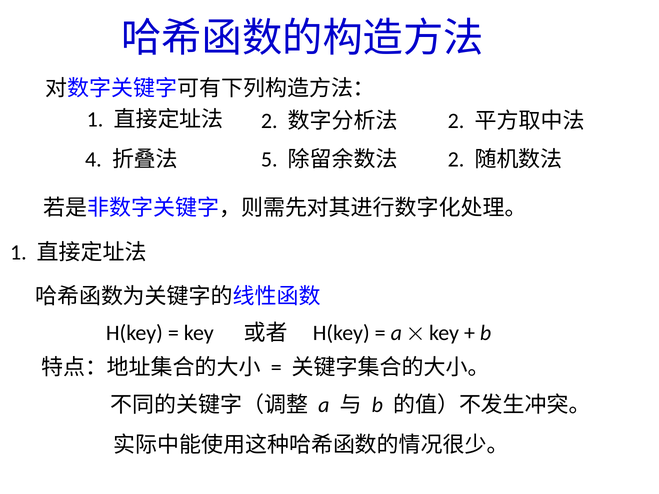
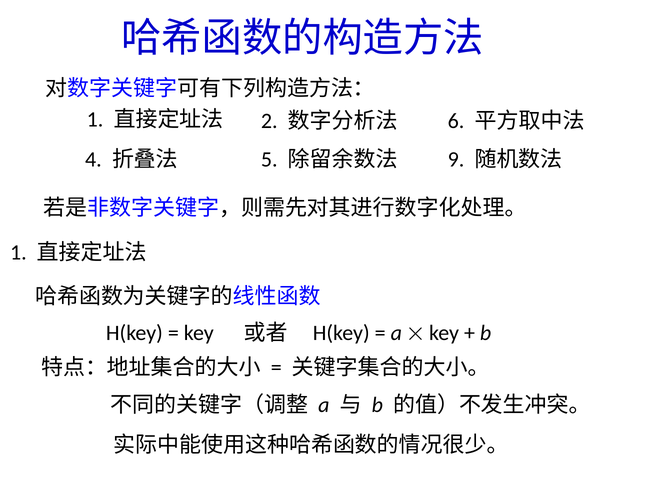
2: 2 -> 6 (456, 121)
2: 2 -> 9 (456, 159)
